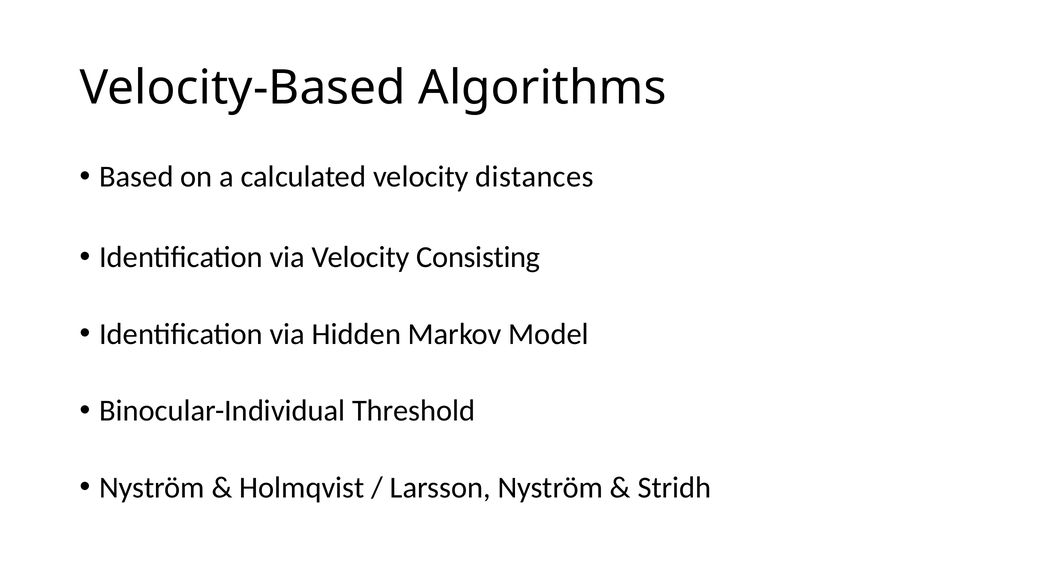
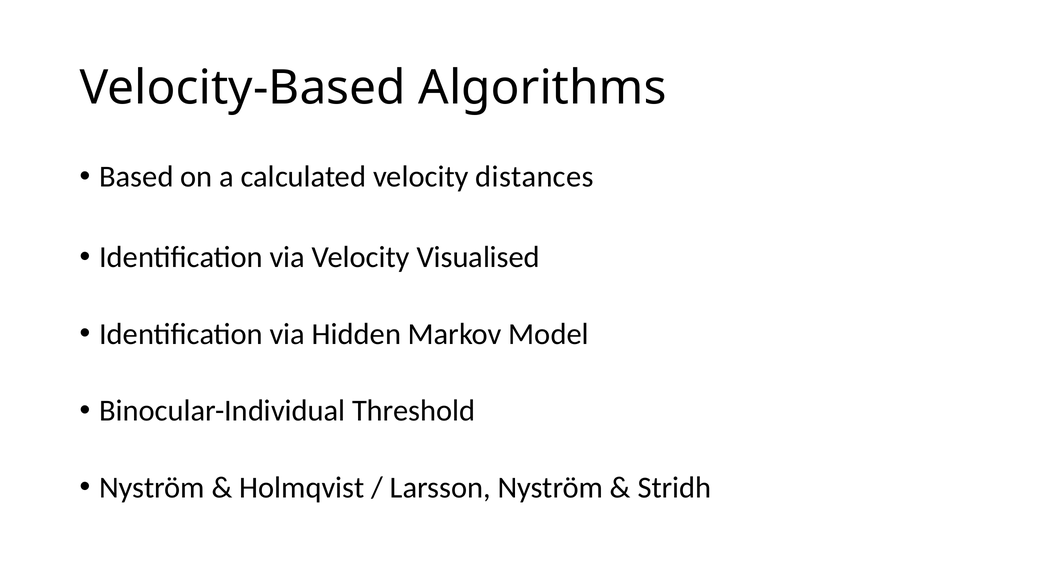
Consisting: Consisting -> Visualised (478, 257)
